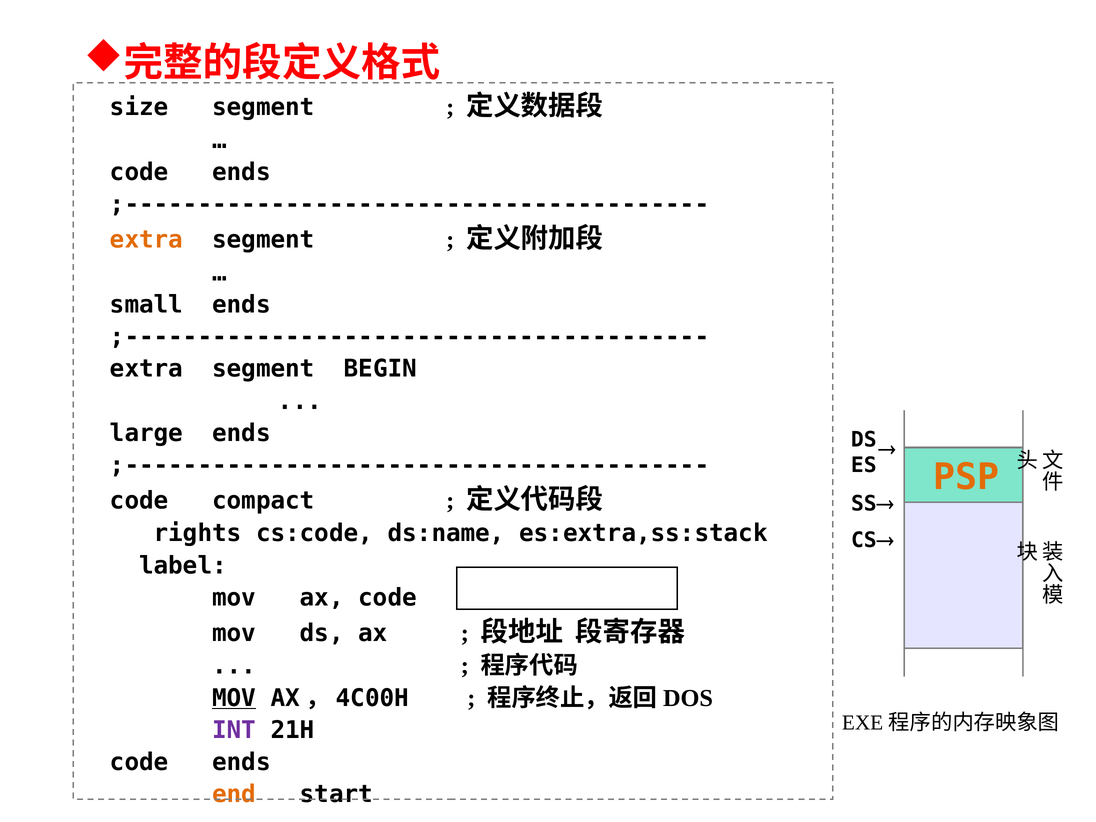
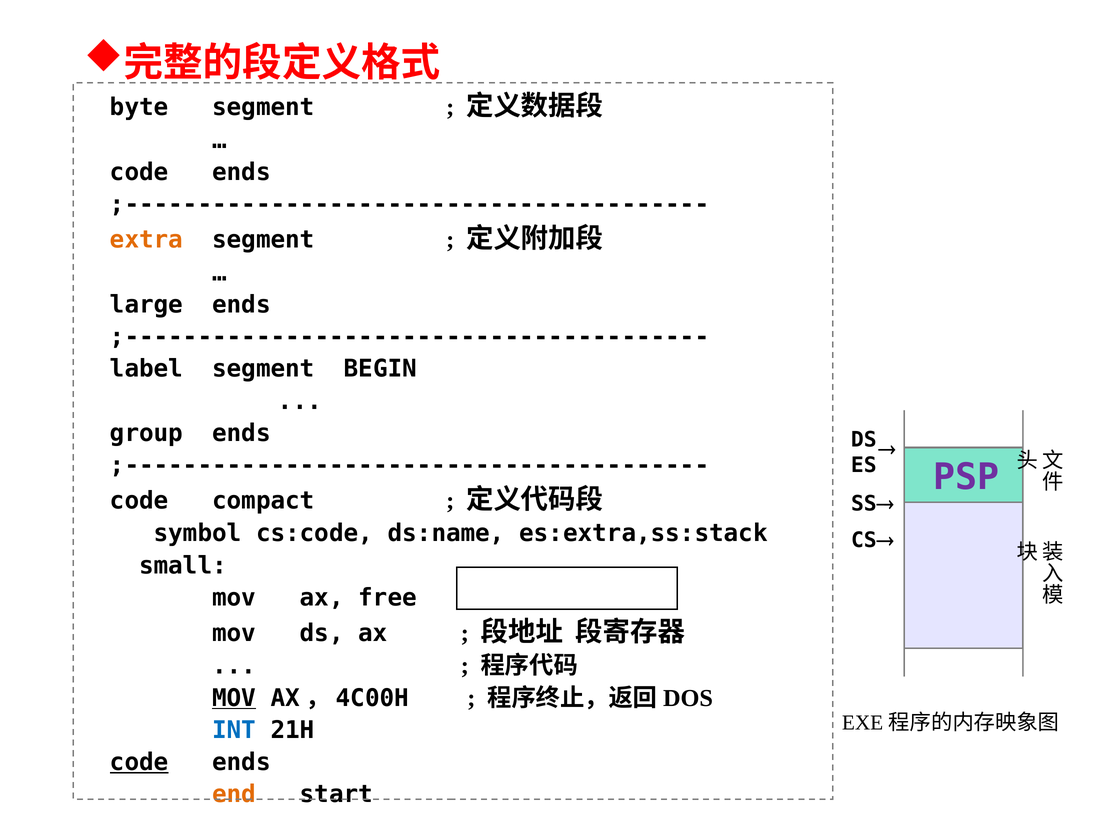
size: size -> byte (139, 107)
small: small -> large (146, 305)
extra: extra -> label (146, 369)
large: large -> group (146, 433)
PSP colour: orange -> purple (966, 477)
rights: rights -> symbol (198, 533)
label: label -> small (183, 566)
ax code: code -> free (388, 598)
INT colour: purple -> blue (234, 730)
code underline: none -> present (139, 762)
